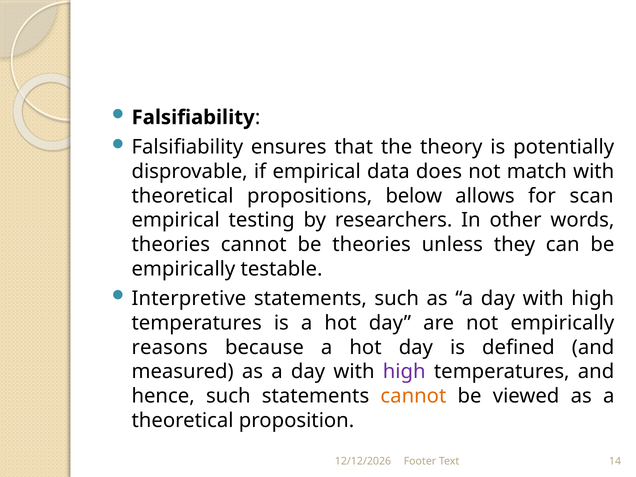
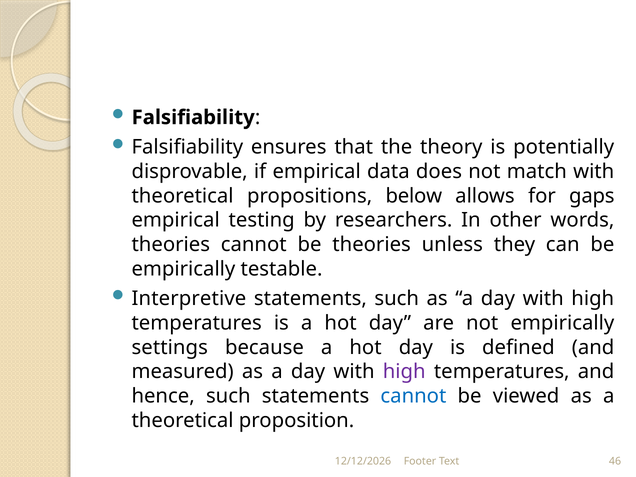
scan: scan -> gaps (592, 196)
reasons: reasons -> settings (170, 347)
cannot colour: orange -> blue (413, 396)
14: 14 -> 46 (615, 461)
